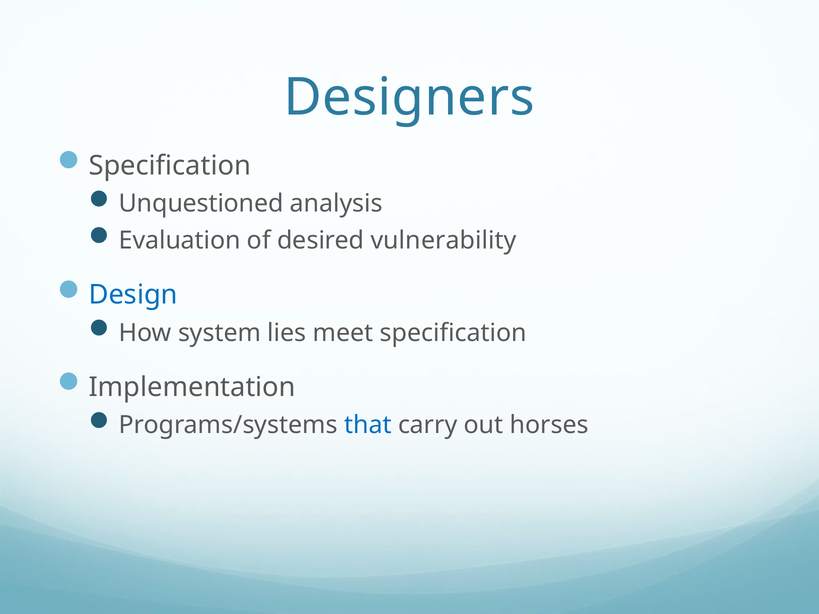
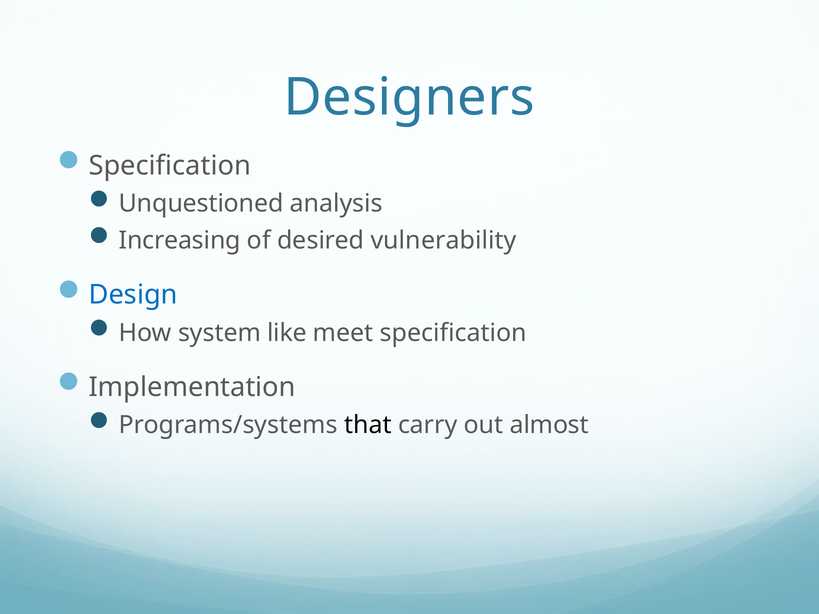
Evaluation: Evaluation -> Increasing (180, 241)
lies: lies -> like (287, 333)
that colour: blue -> black (368, 425)
horses: horses -> almost (549, 425)
